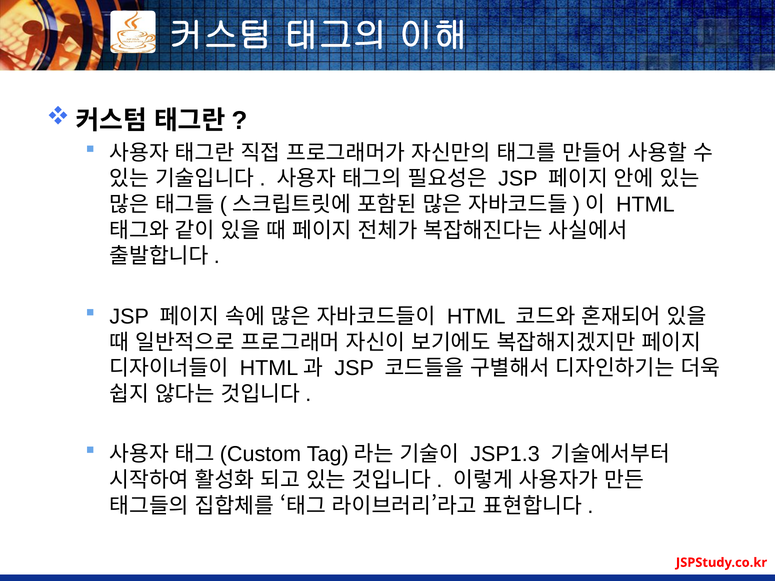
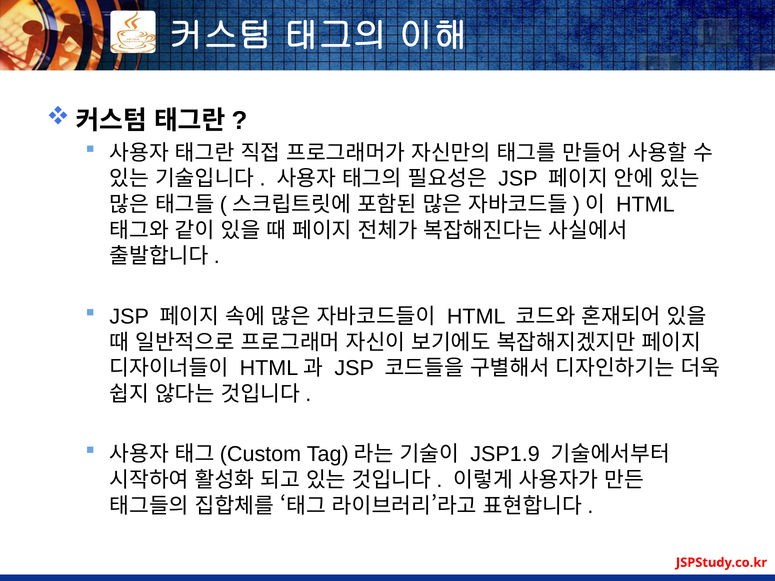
JSP1.3: JSP1.3 -> JSP1.9 (505, 455)
